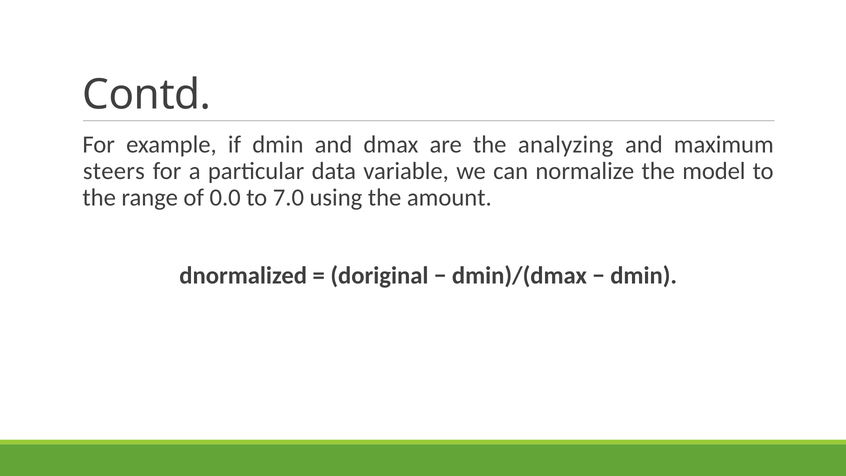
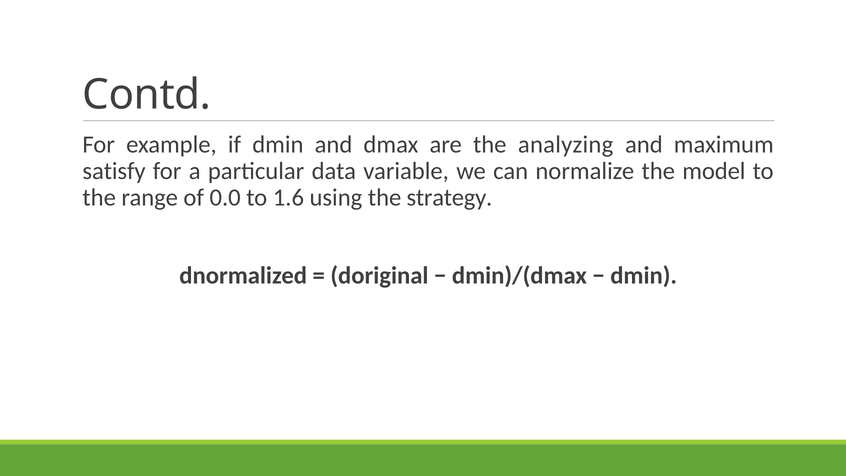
steers: steers -> satisfy (114, 171)
7.0: 7.0 -> 1.6 (288, 198)
amount: amount -> strategy (449, 198)
